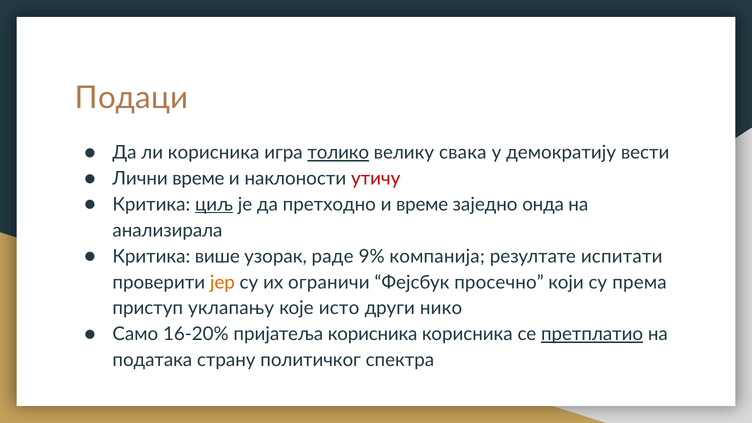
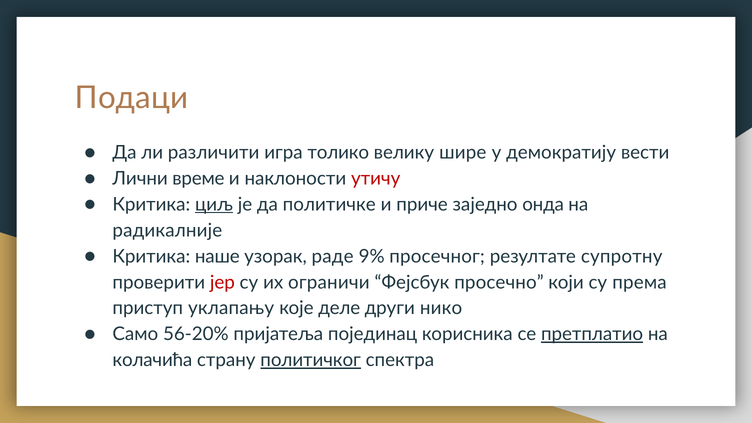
ли корисника: корисника -> различити (214, 153)
толико underline: present -> none (338, 153)
свака: свака -> шире (463, 153)
претходно: претходно -> политичке (329, 205)
и време: време -> приче (422, 205)
анализирала: анализирала -> радикалније (167, 230)
више: више -> наше (217, 256)
компанија: компанија -> просечног (437, 256)
испитати: испитати -> супротну (622, 256)
јер colour: orange -> red (222, 282)
исто: исто -> деле (339, 308)
16-20%: 16-20% -> 56-20% (196, 334)
пријатеља корисника: корисника -> појединац (373, 334)
података: података -> колачића (152, 360)
политичког underline: none -> present (311, 360)
